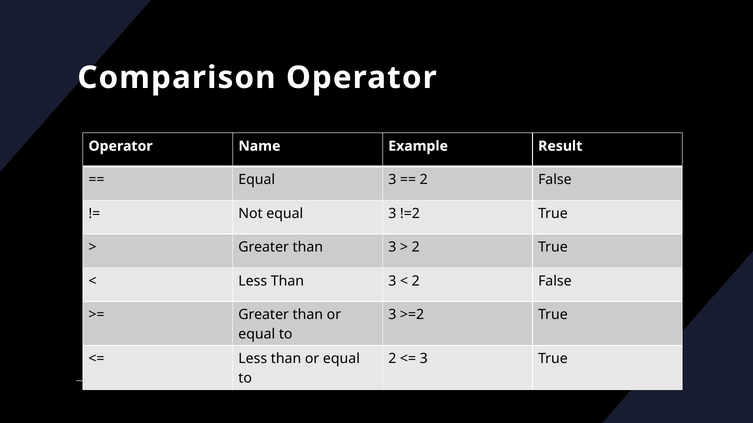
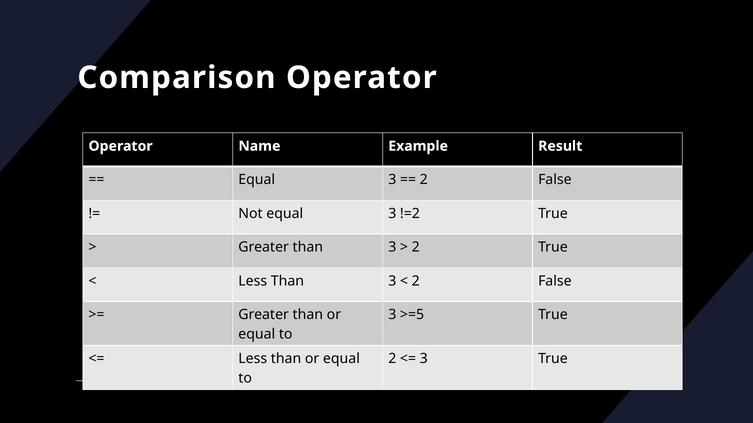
>=2: >=2 -> >=5 (412, 315)
